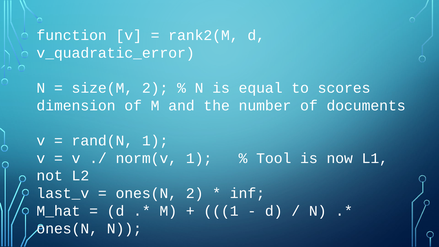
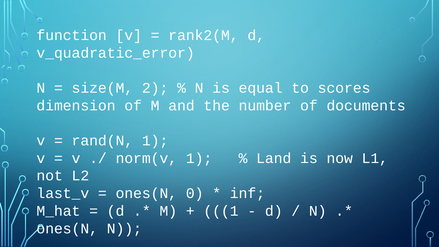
Tool: Tool -> Land (274, 158)
ones(N 2: 2 -> 0 (195, 193)
